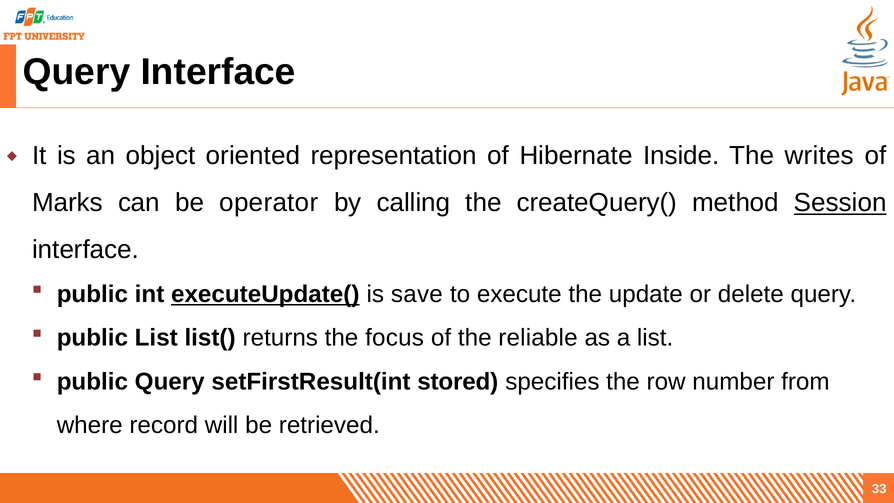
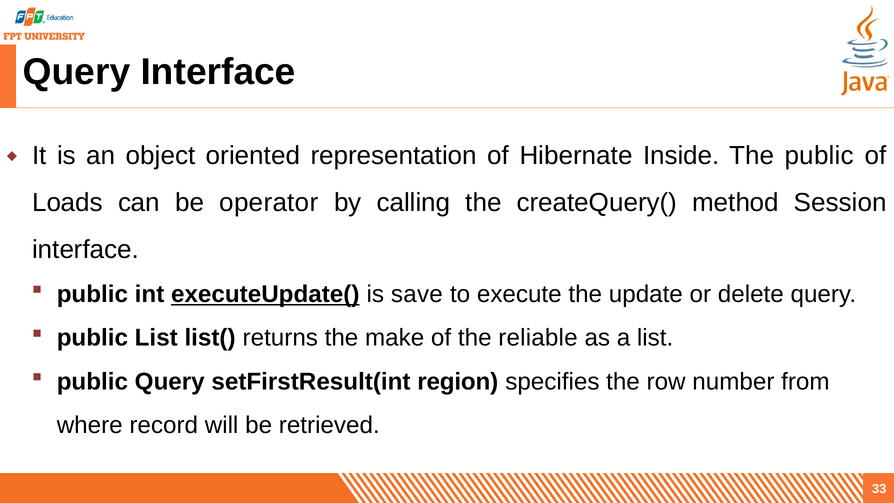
The writes: writes -> public (819, 156)
Marks: Marks -> Loads (68, 203)
Session underline: present -> none (840, 203)
focus: focus -> make (395, 338)
stored: stored -> region (458, 381)
